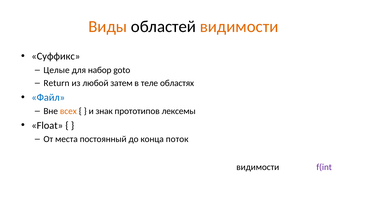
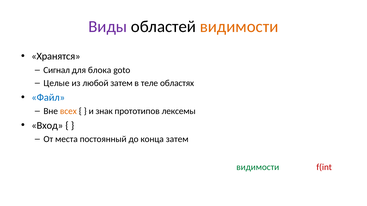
Виды colour: orange -> purple (108, 27)
Суффикс: Суффикс -> Хранятся (56, 56)
Целые: Целые -> Сигнал (57, 70)
набор: набор -> блока (100, 70)
Return: Return -> Целые (56, 83)
Float: Float -> Вход (47, 126)
конца поток: поток -> затем (177, 139)
видимости colour: black -> green (258, 167)
f(int colour: purple -> red (324, 167)
